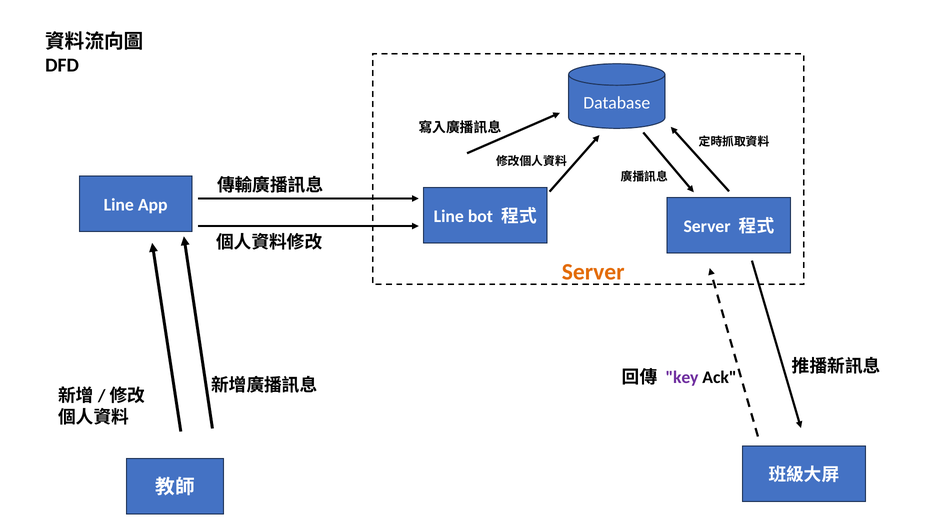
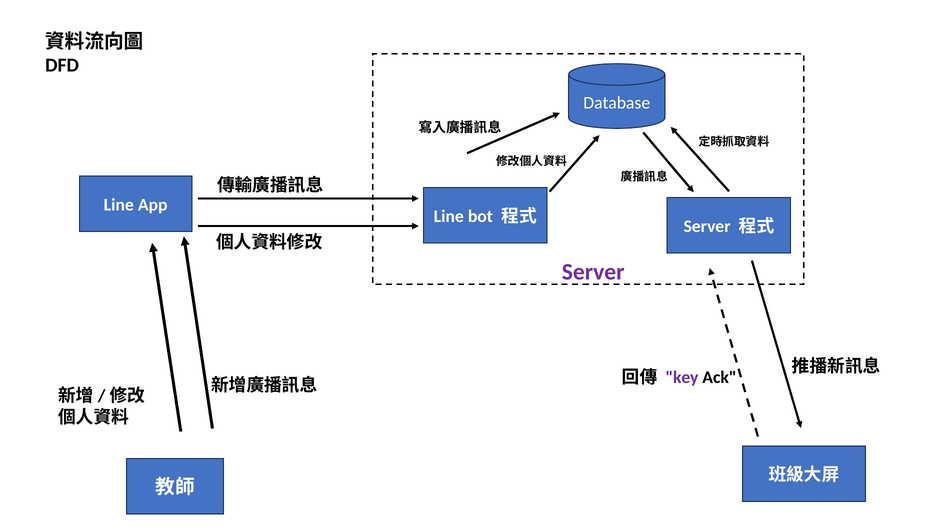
Server colour: orange -> purple (593, 272)
